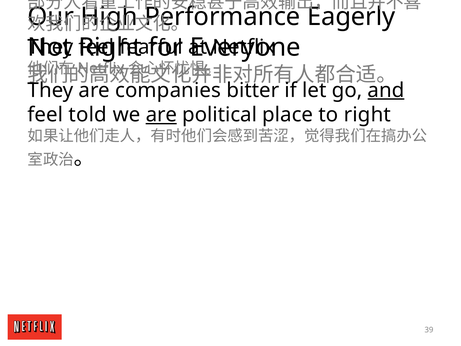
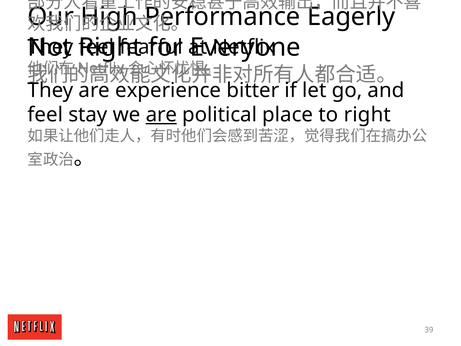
companies: companies -> experience (168, 90)
and underline: present -> none (386, 90)
told: told -> stay (88, 115)
